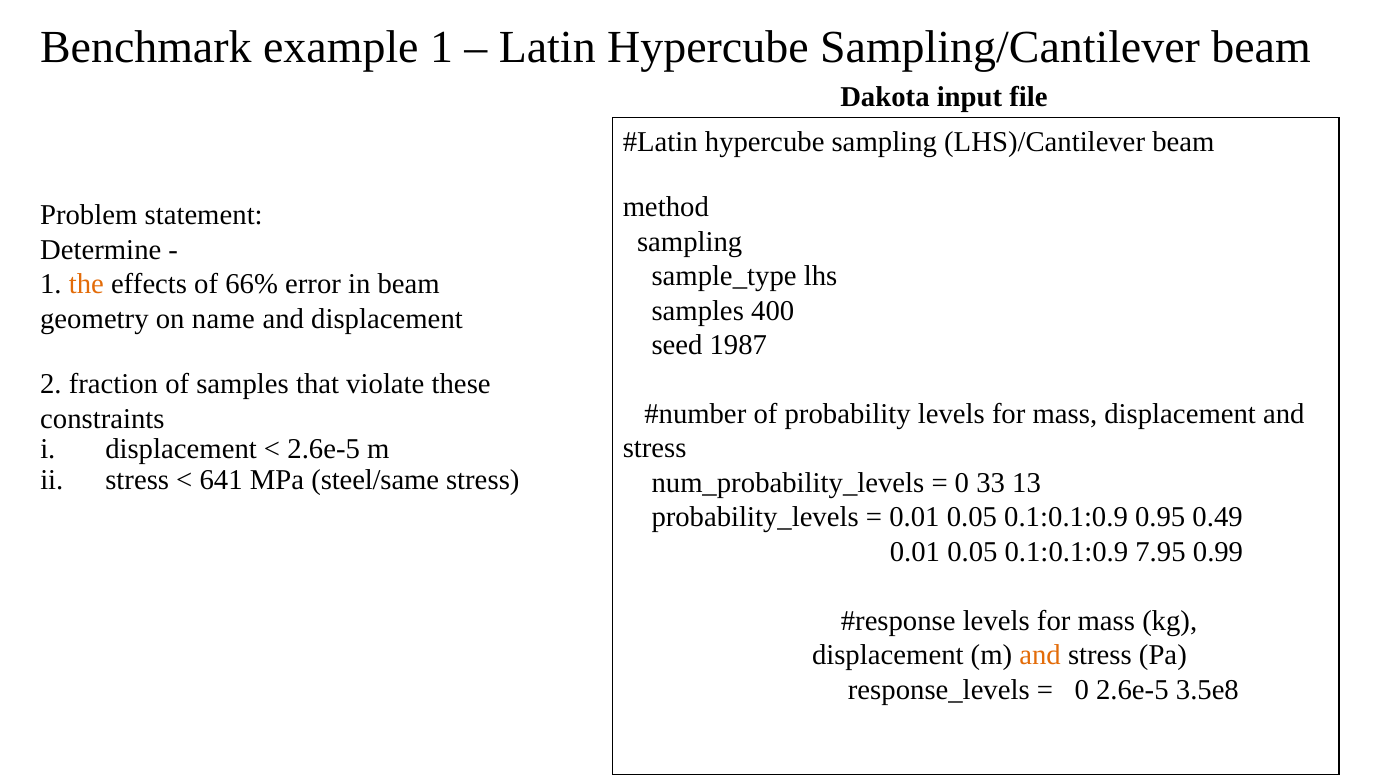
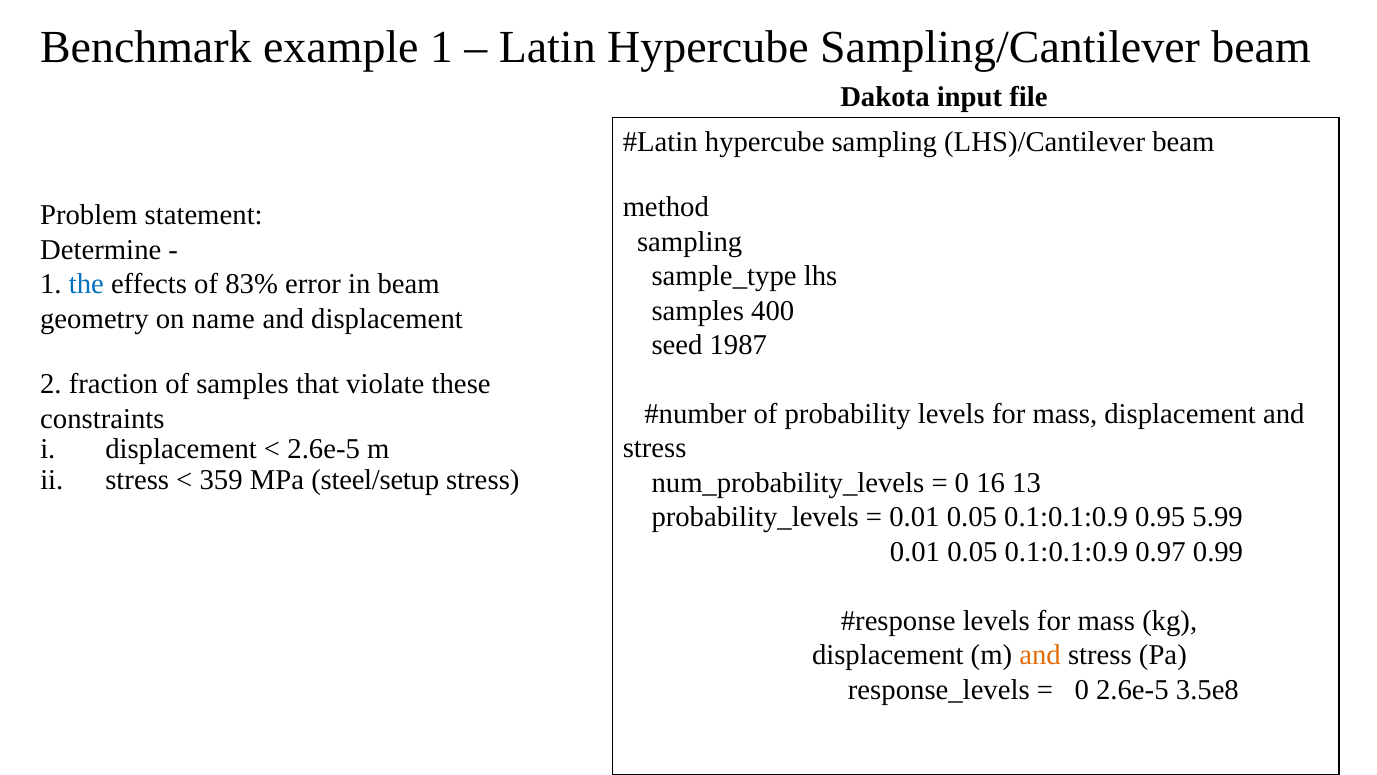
the colour: orange -> blue (86, 284)
66%: 66% -> 83% (252, 284)
641: 641 -> 359 (221, 480)
steel/same: steel/same -> steel/setup (375, 480)
33: 33 -> 16 (991, 483)
0.49: 0.49 -> 5.99 (1218, 517)
7.95: 7.95 -> 0.97 (1161, 551)
